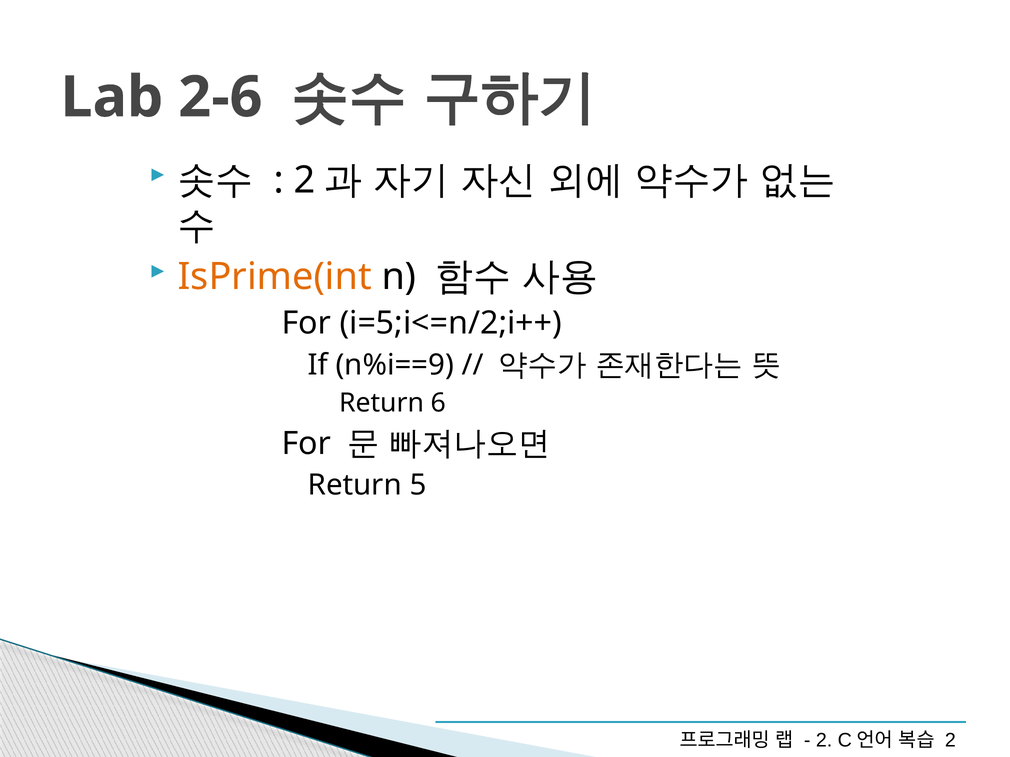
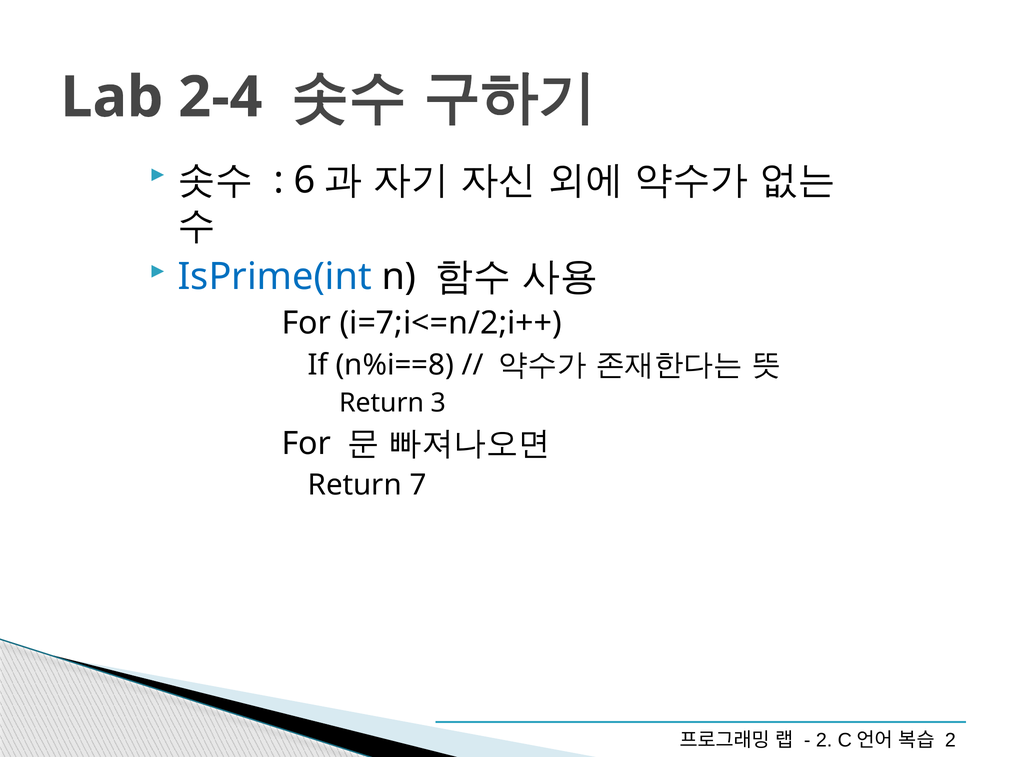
2-6: 2-6 -> 2-4 (220, 97)
2: 2 -> 6 (304, 180)
IsPrime(int colour: orange -> blue (275, 277)
i=5;i<=n/2;i++: i=5;i<=n/2;i++ -> i=7;i<=n/2;i++ (451, 323)
n%i==9: n%i==9 -> n%i==8 (395, 365)
6: 6 -> 3 (439, 403)
5: 5 -> 7 (418, 485)
